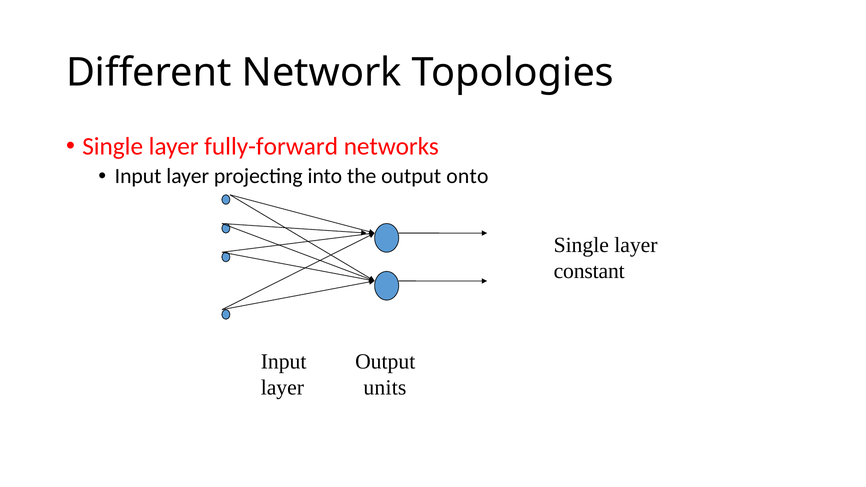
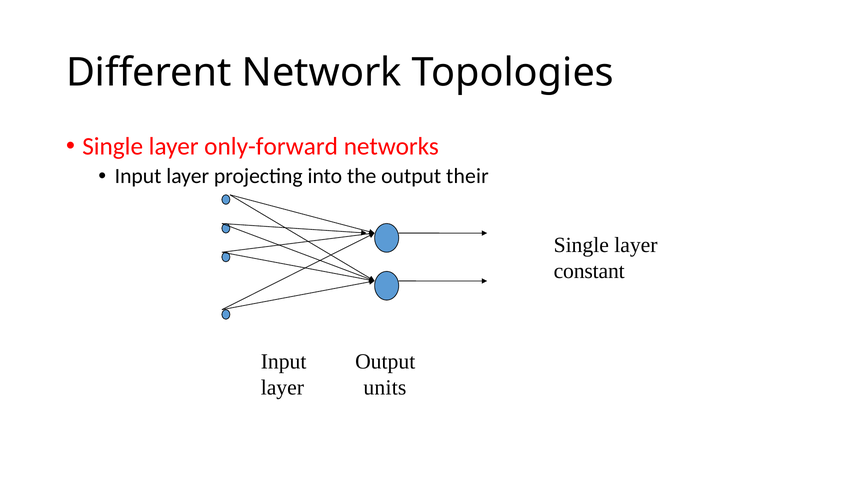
fully-forward: fully-forward -> only-forward (271, 146)
onto: onto -> their (467, 176)
